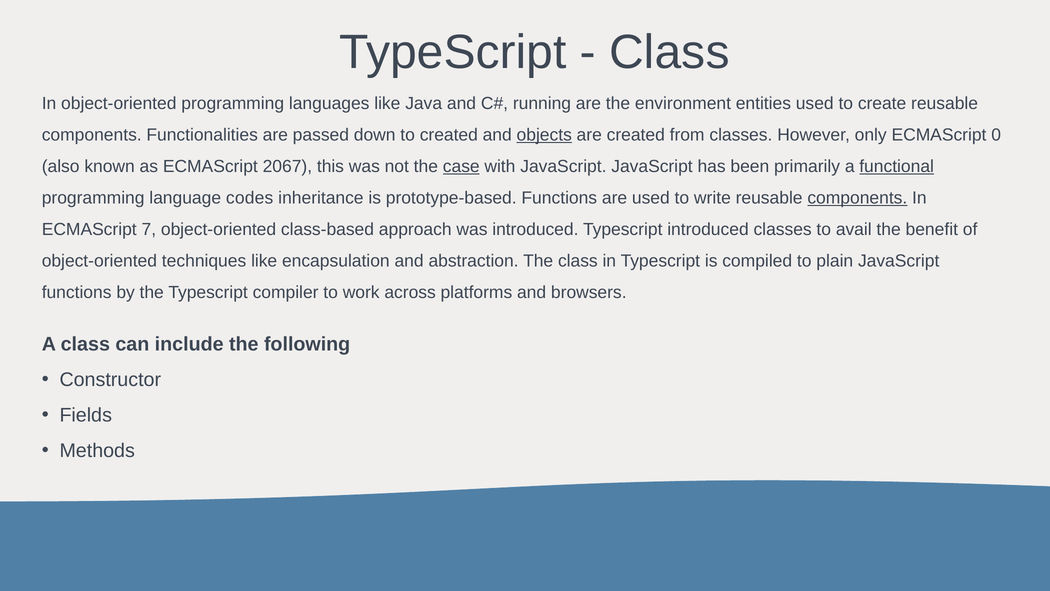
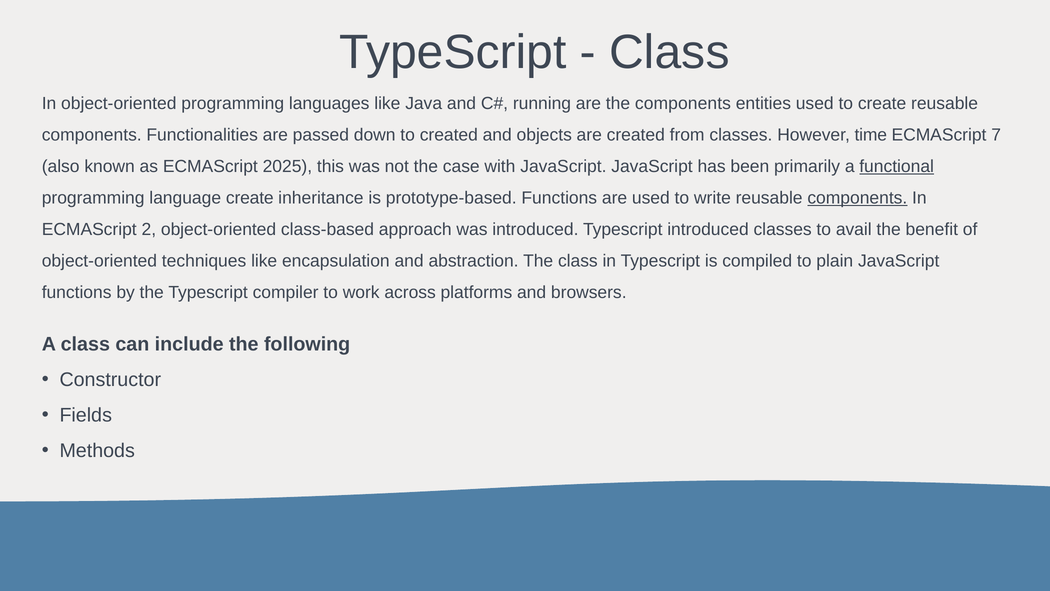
the environment: environment -> components (683, 103)
objects underline: present -> none (544, 135)
only: only -> time (871, 135)
0: 0 -> 7 (996, 135)
2067: 2067 -> 2025 (287, 166)
case underline: present -> none (461, 166)
language codes: codes -> create (250, 198)
7: 7 -> 2 (149, 229)
